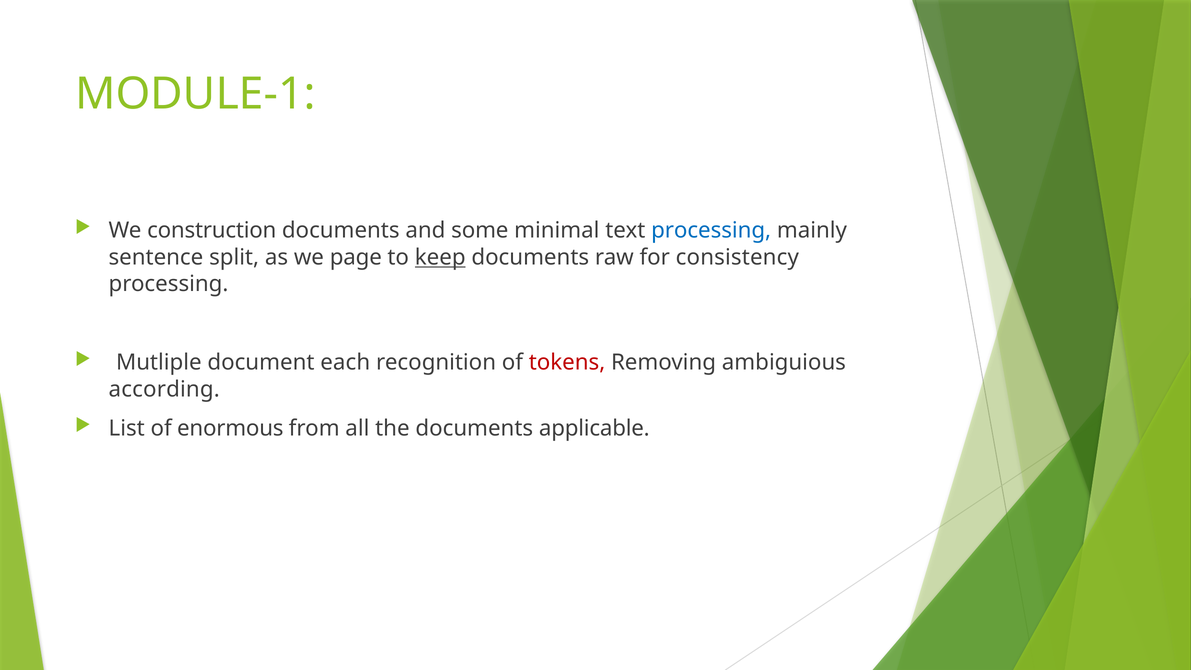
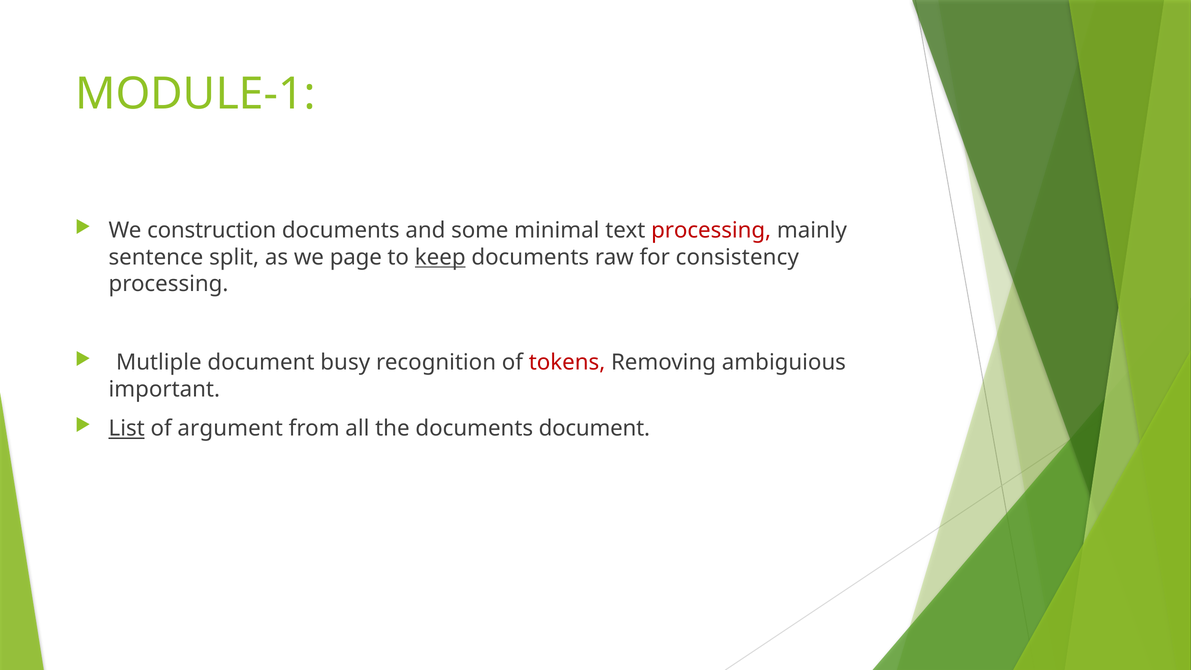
processing colour: blue -> red (711, 230)
each: each -> busy (345, 363)
according: according -> important (164, 389)
List underline: none -> present (127, 429)
enormous: enormous -> argument (230, 429)
documents applicable: applicable -> document (594, 429)
